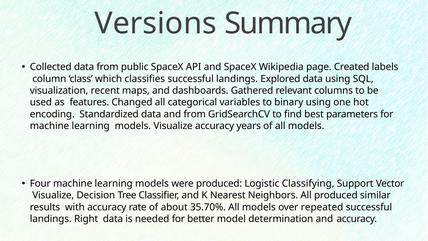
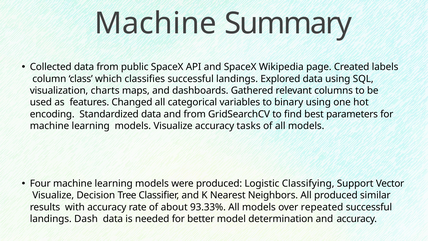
Versions: Versions -> Machine (156, 24)
recent: recent -> charts (105, 91)
years: years -> tasks (249, 126)
35.70%: 35.70% -> 93.33% (208, 207)
Right: Right -> Dash (86, 219)
